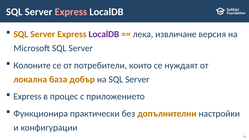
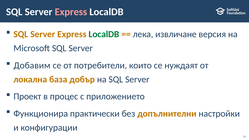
LocalDB colour: purple -> green (104, 34)
Колоните: Колоните -> Добавим (32, 65)
Express: Express -> Проект (27, 96)
